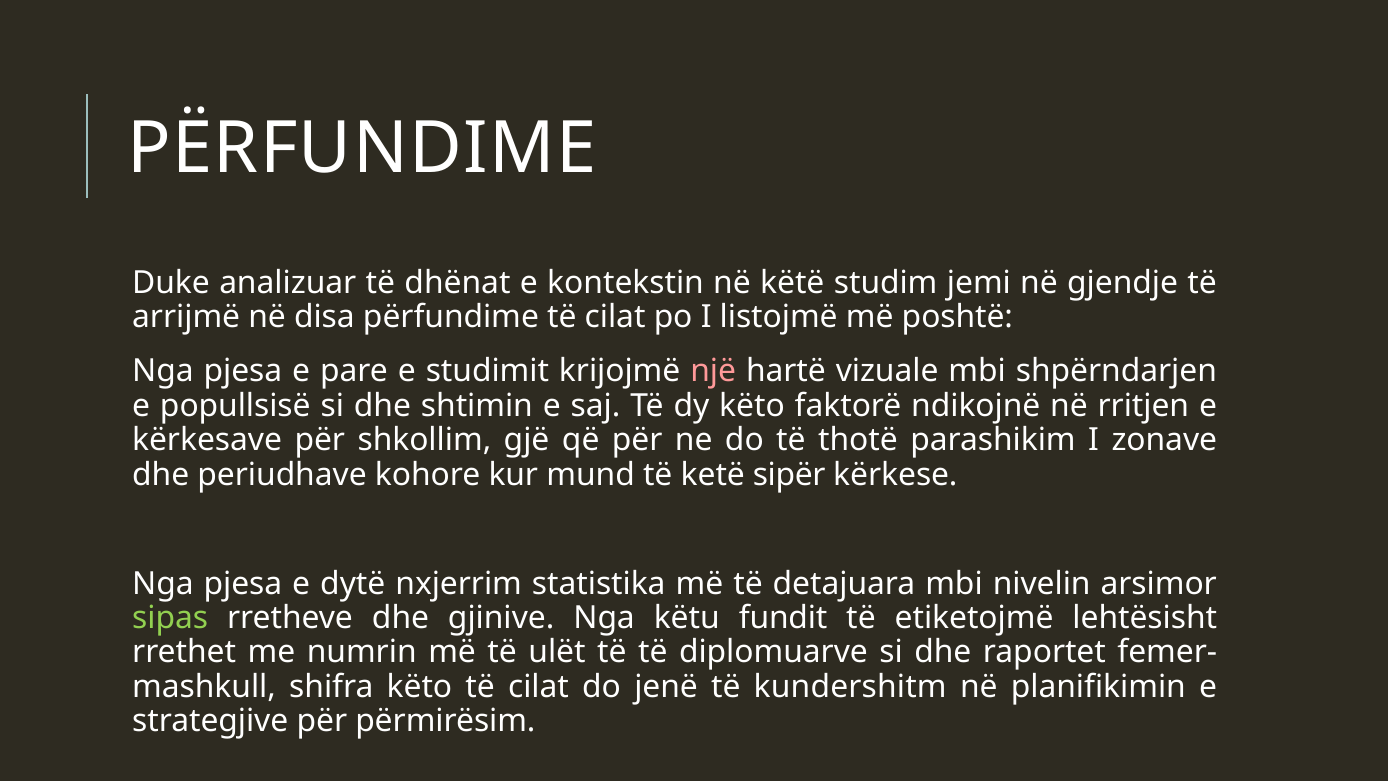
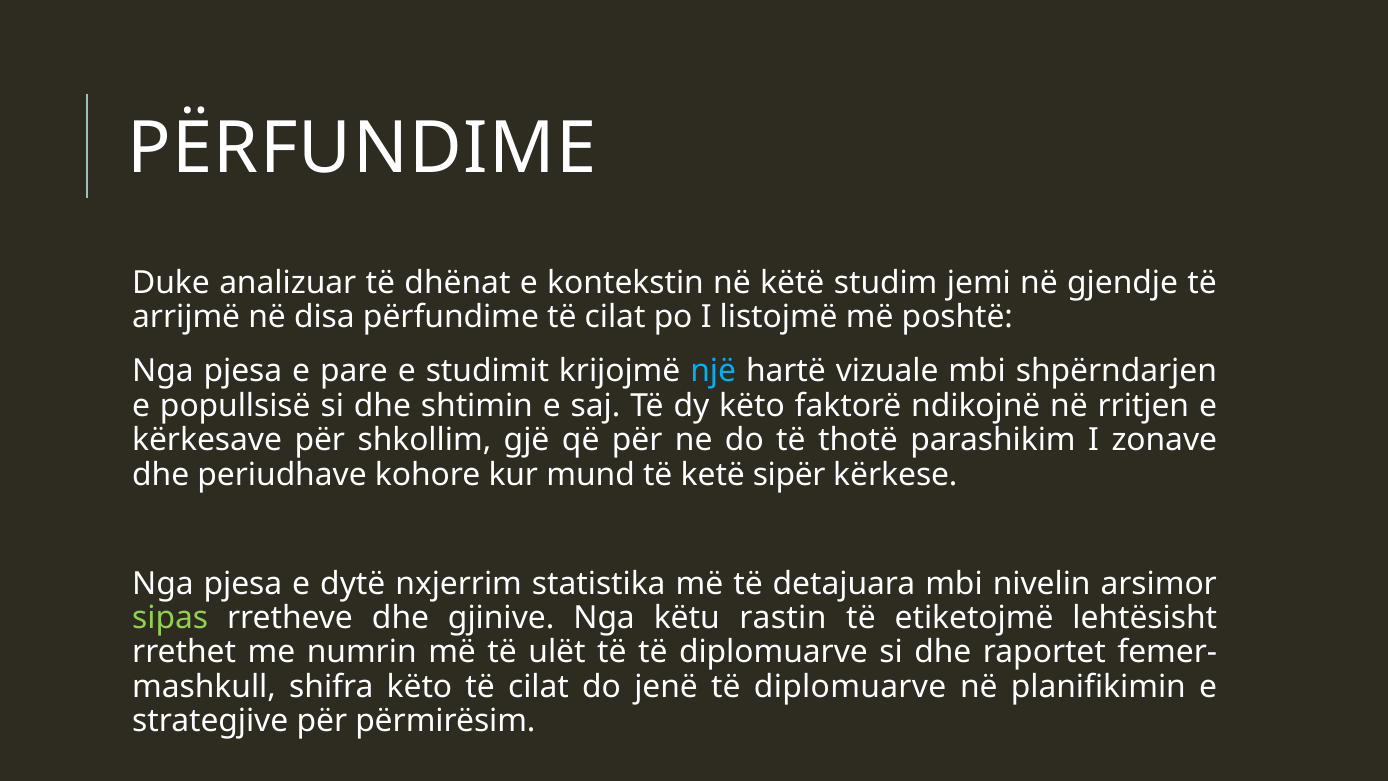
një colour: pink -> light blue (713, 371)
fundit: fundit -> rastin (783, 618)
jenë të kundershitm: kundershitm -> diplomuarve (850, 687)
